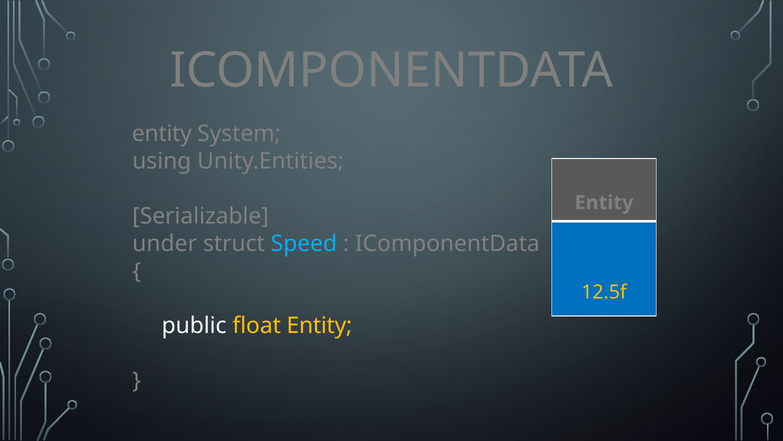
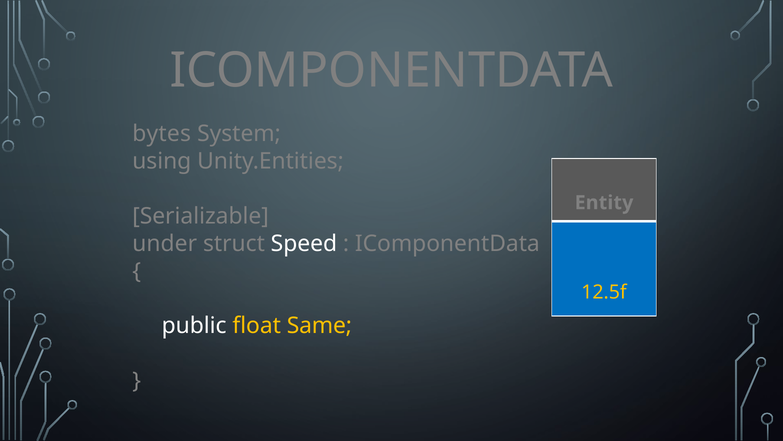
entity: entity -> bytes (162, 134)
Speed colour: light blue -> white (304, 243)
float Entity: Entity -> Same (319, 326)
